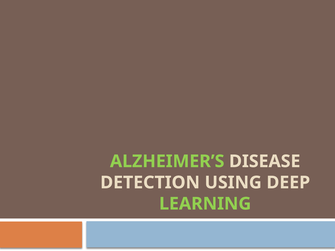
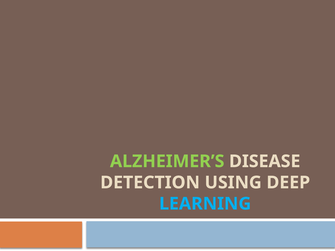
LEARNING colour: light green -> light blue (205, 204)
